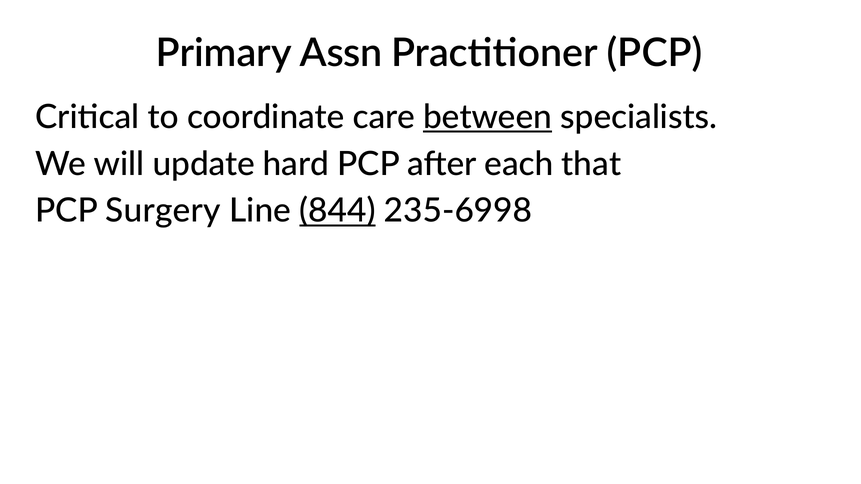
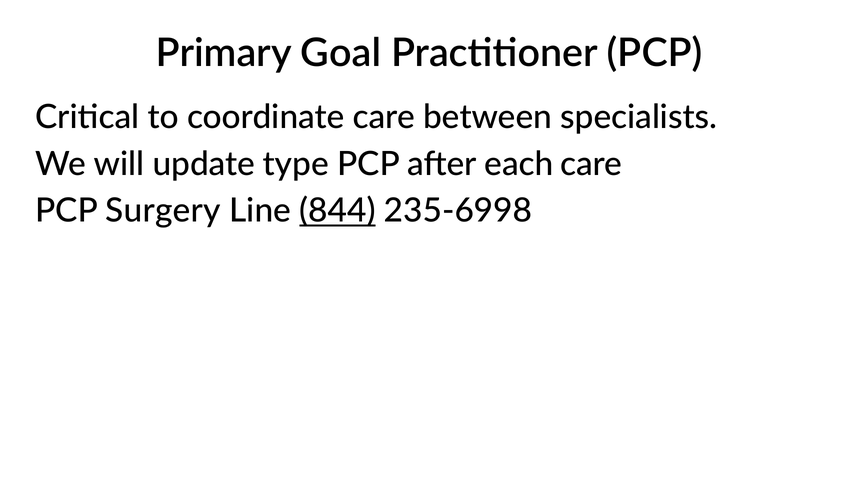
Assn: Assn -> Goal (341, 53)
between underline: present -> none (488, 117)
hard: hard -> type (296, 164)
each that: that -> care (591, 164)
